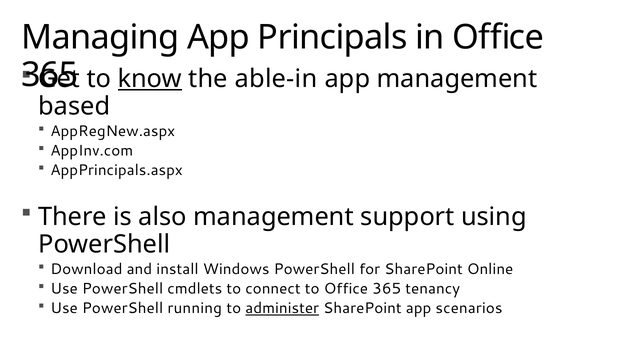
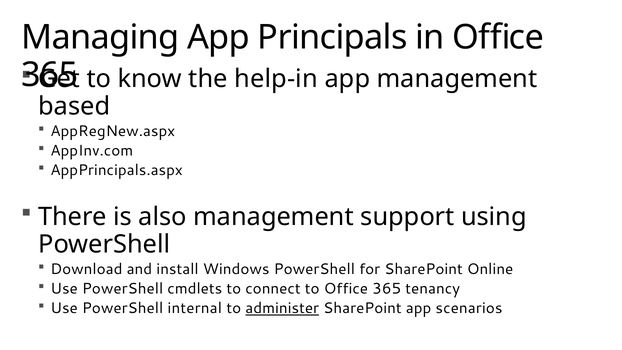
know underline: present -> none (150, 79)
able-in: able-in -> help-in (276, 79)
running: running -> internal (195, 308)
